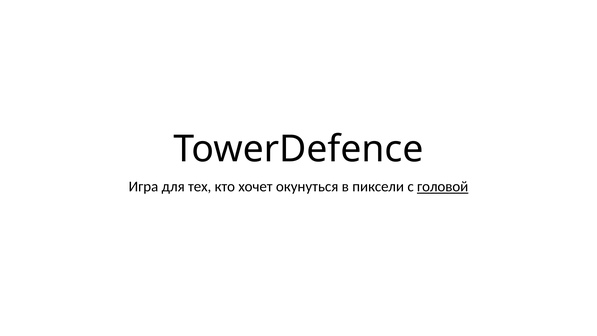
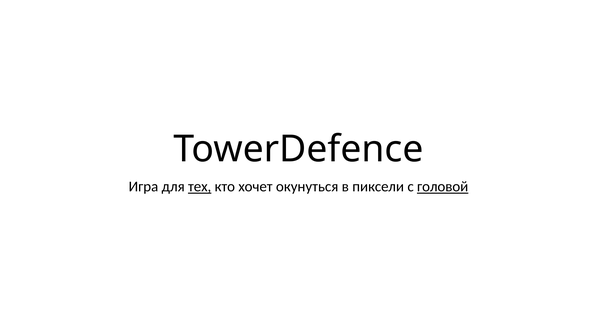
тех underline: none -> present (200, 187)
